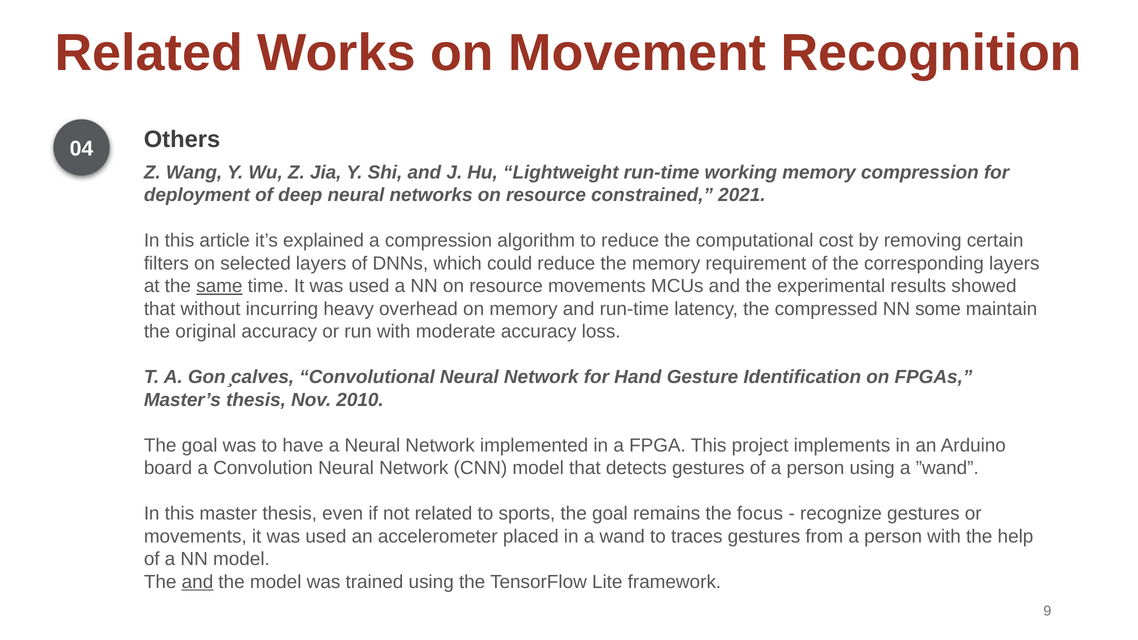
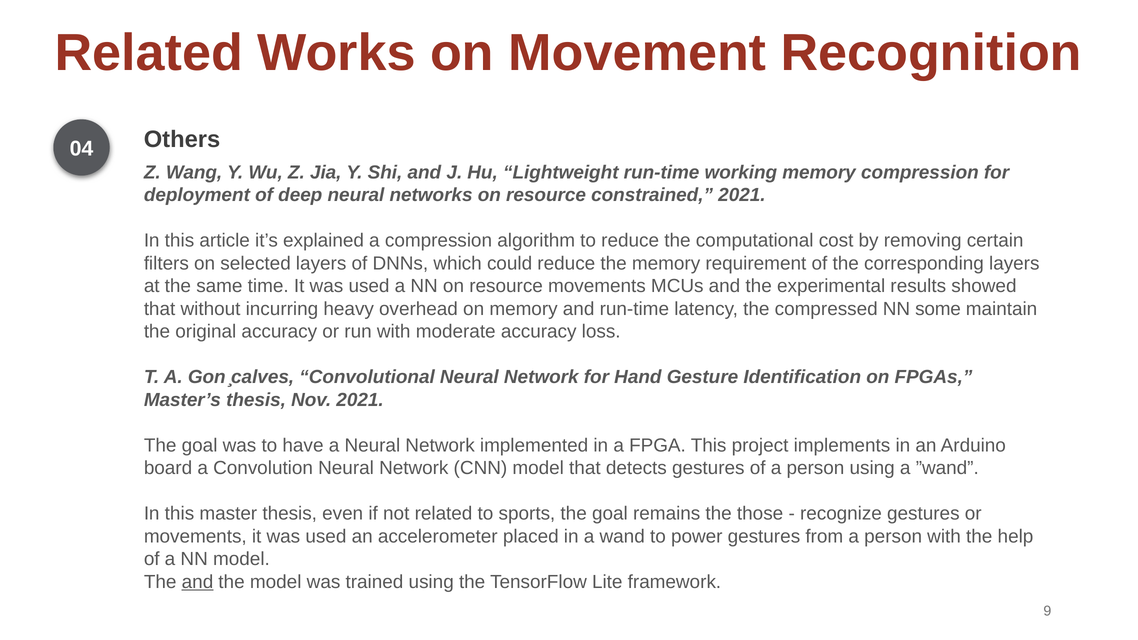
same underline: present -> none (219, 286)
Nov 2010: 2010 -> 2021 (360, 400)
focus: focus -> those (760, 514)
traces: traces -> power (697, 536)
